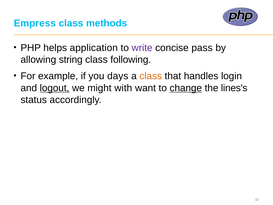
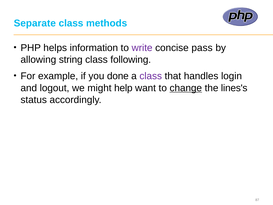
Empress: Empress -> Separate (35, 23)
application: application -> information (94, 48)
days: days -> done (118, 76)
class colour: orange -> purple (151, 76)
logout underline: present -> none (55, 88)
with: with -> help (123, 88)
